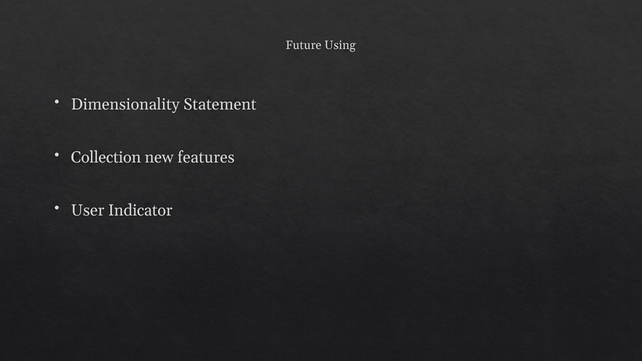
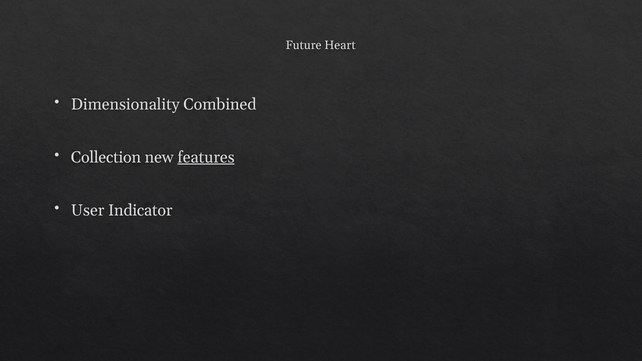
Using: Using -> Heart (340, 45)
Statement: Statement -> Combined (220, 104)
features underline: none -> present (206, 157)
